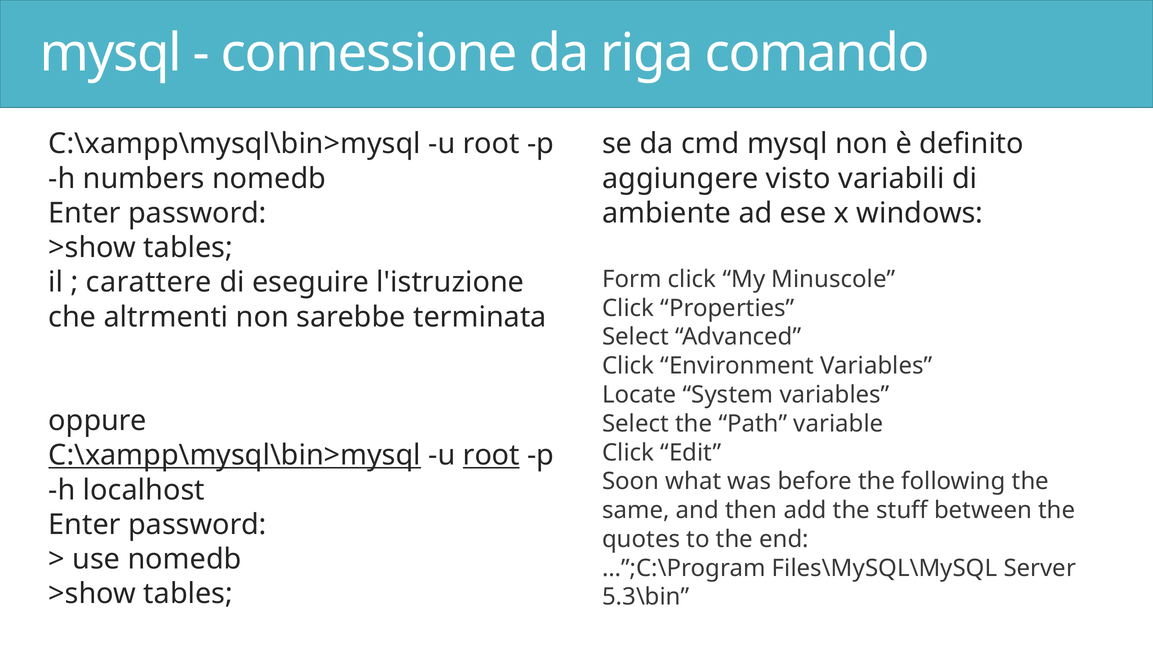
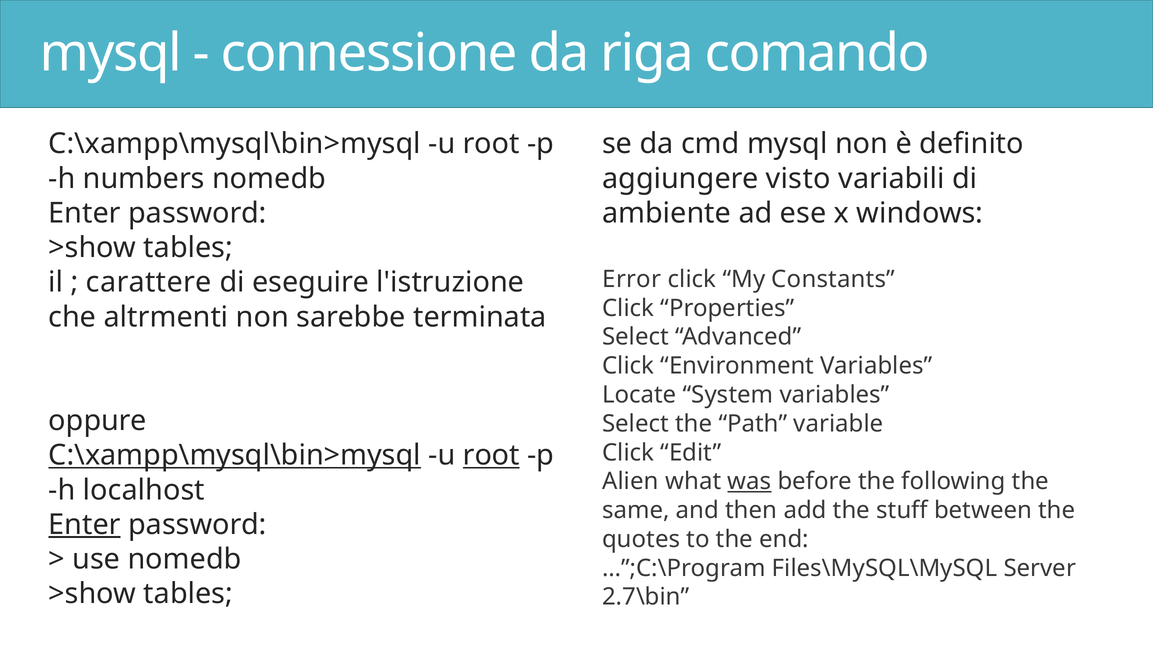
Form: Form -> Error (632, 279)
Minuscole: Minuscole -> Constants (833, 279)
Soon: Soon -> Alien (630, 481)
was underline: none -> present (749, 481)
Enter underline: none -> present (85, 524)
5.3\bin: 5.3\bin -> 2.7\bin (646, 597)
